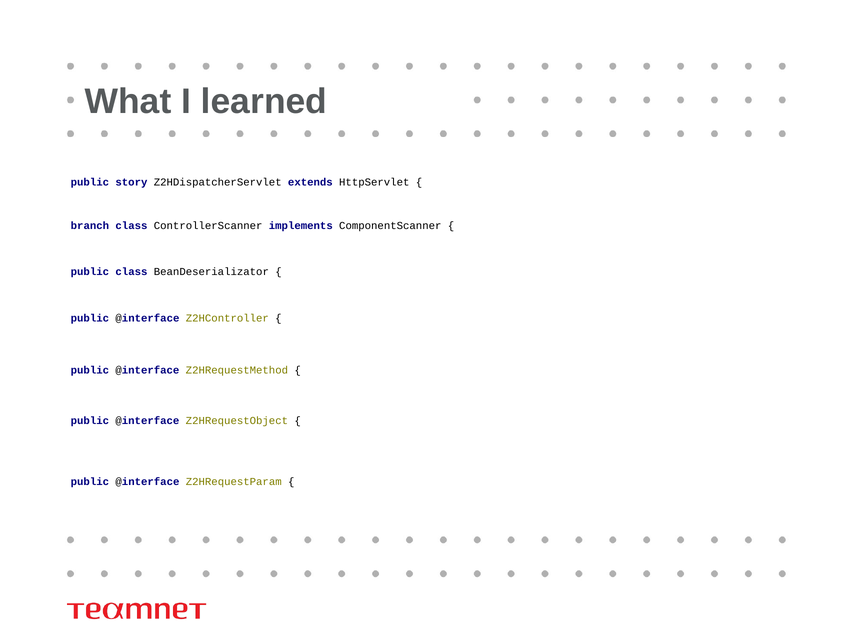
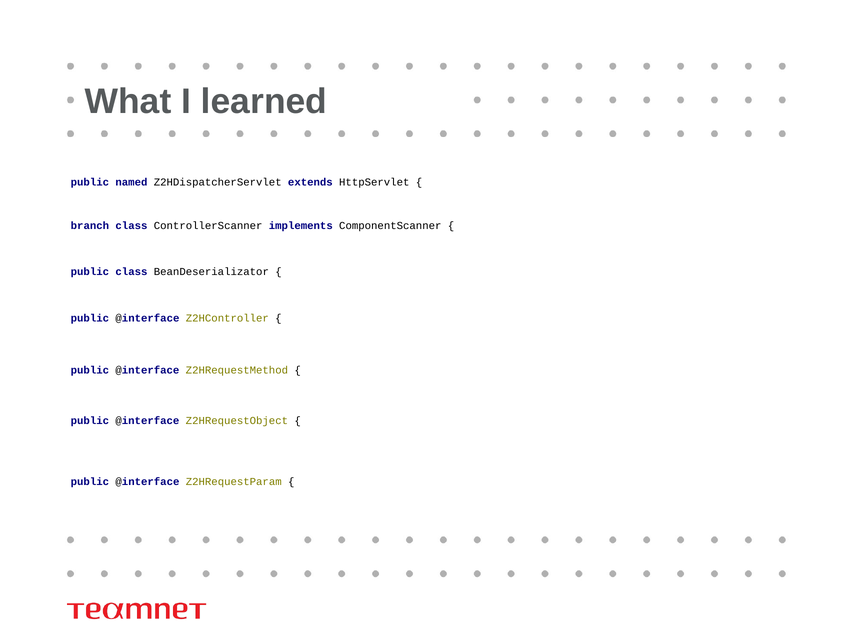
story: story -> named (131, 182)
